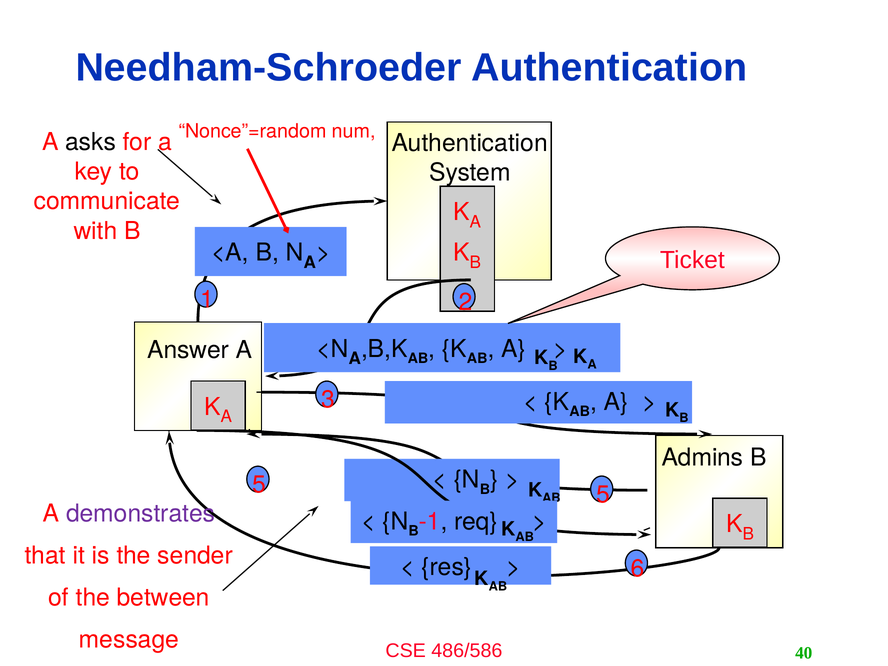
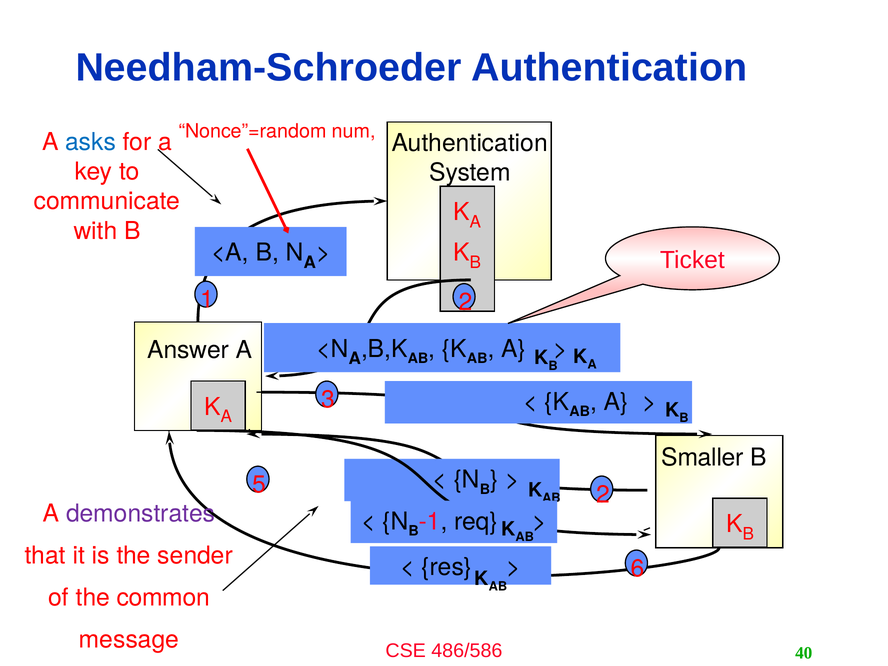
asks colour: black -> blue (91, 142)
Admins: Admins -> Smaller (703, 457)
5: 5 -> 2 (603, 495)
between: between -> common (163, 597)
